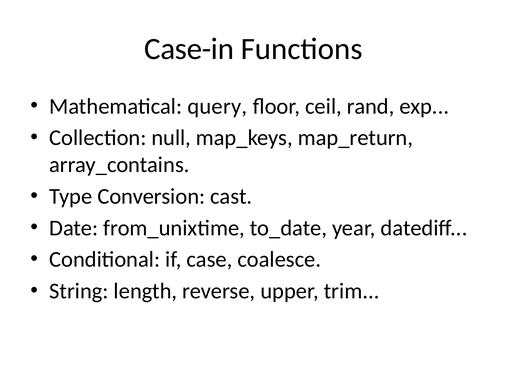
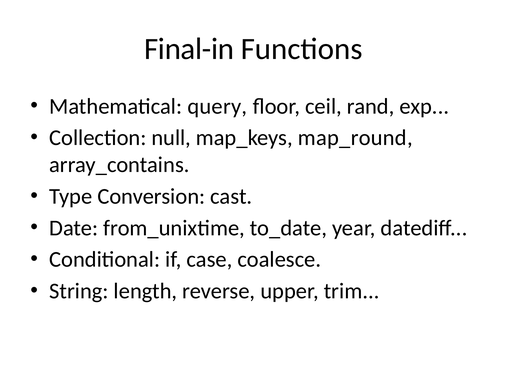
Case-in: Case-in -> Final-in (189, 49)
map_return: map_return -> map_round (355, 138)
